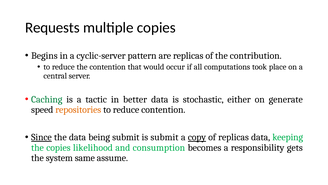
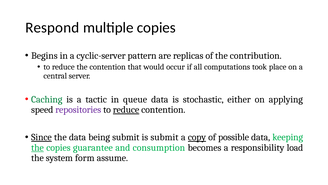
Requests: Requests -> Respond (52, 28)
better: better -> queue (135, 99)
generate: generate -> applying (286, 99)
repositories colour: orange -> purple (78, 109)
reduce underline: none -> present (126, 109)
of replicas: replicas -> possible (234, 137)
the underline: none -> present (37, 147)
likelihood: likelihood -> guarantee (93, 147)
gets: gets -> load (295, 147)
same: same -> form (85, 158)
